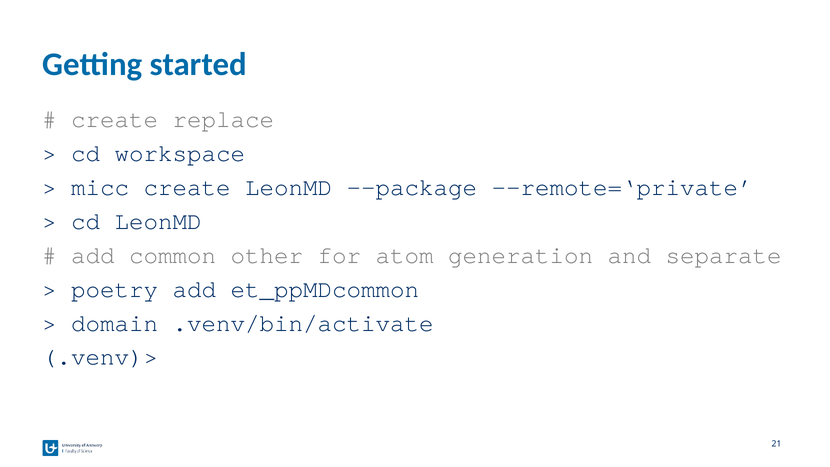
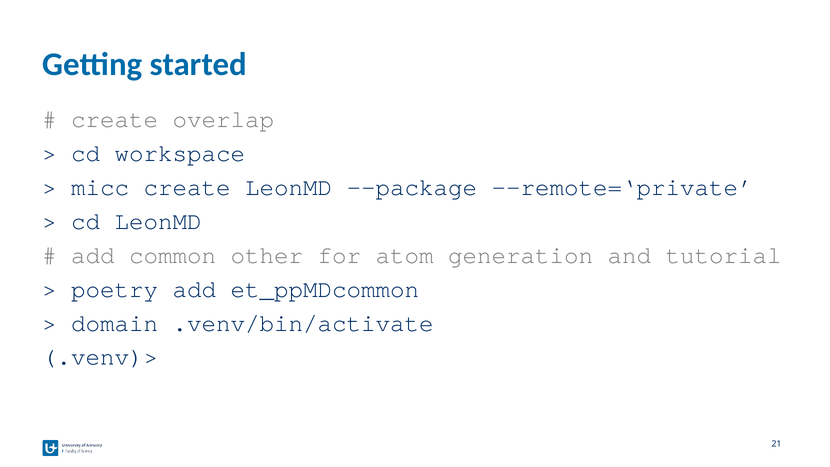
replace: replace -> overlap (224, 119)
separate: separate -> tutorial (724, 255)
